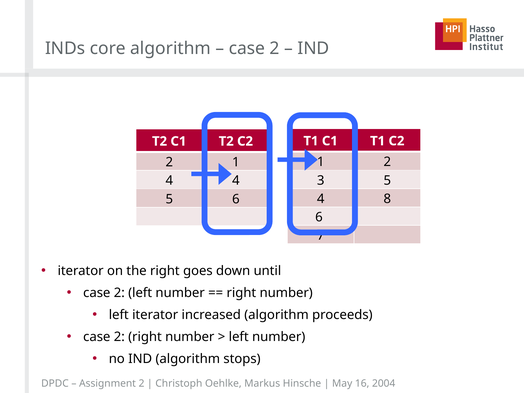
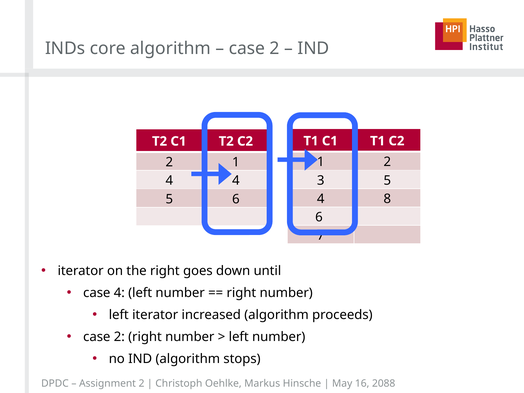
2: 2 -> 4 (119, 293)
2004: 2004 -> 2088 (384, 383)
